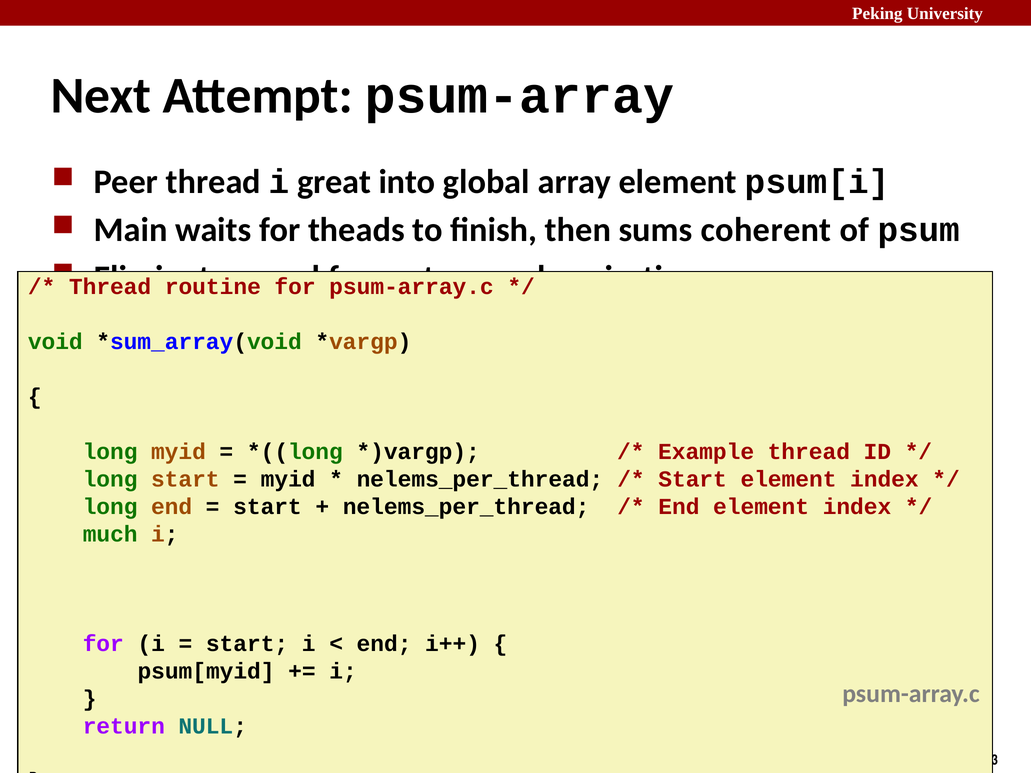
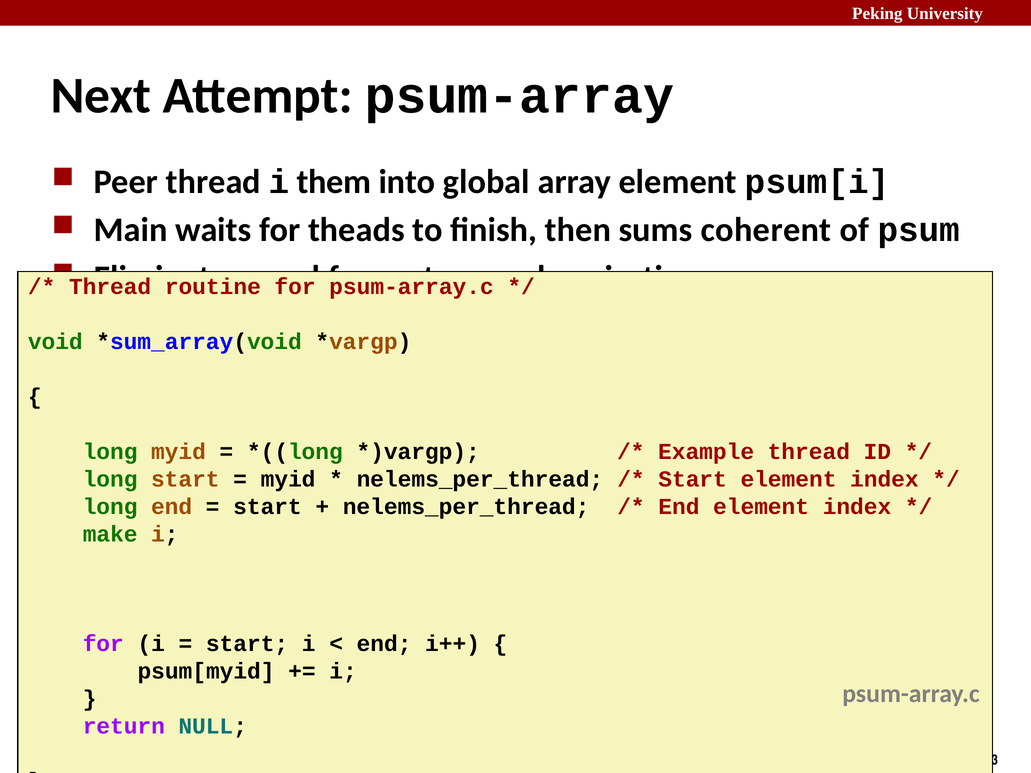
great: great -> them (334, 182)
much: much -> make (110, 534)
